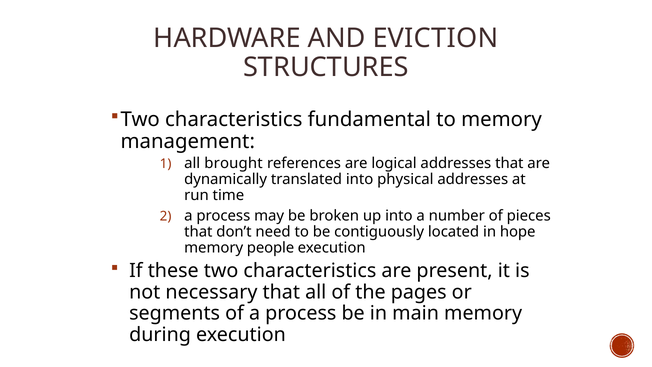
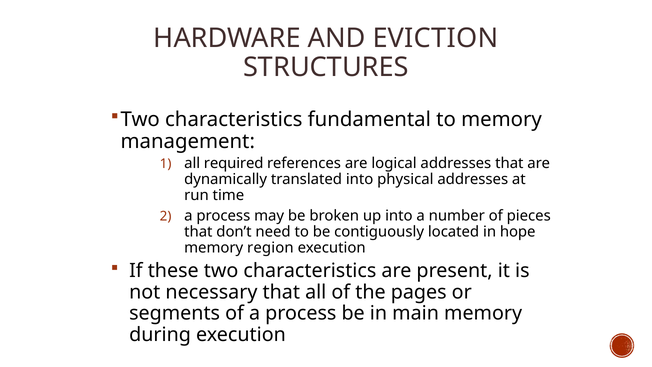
brought: brought -> required (234, 163)
people: people -> region (270, 248)
